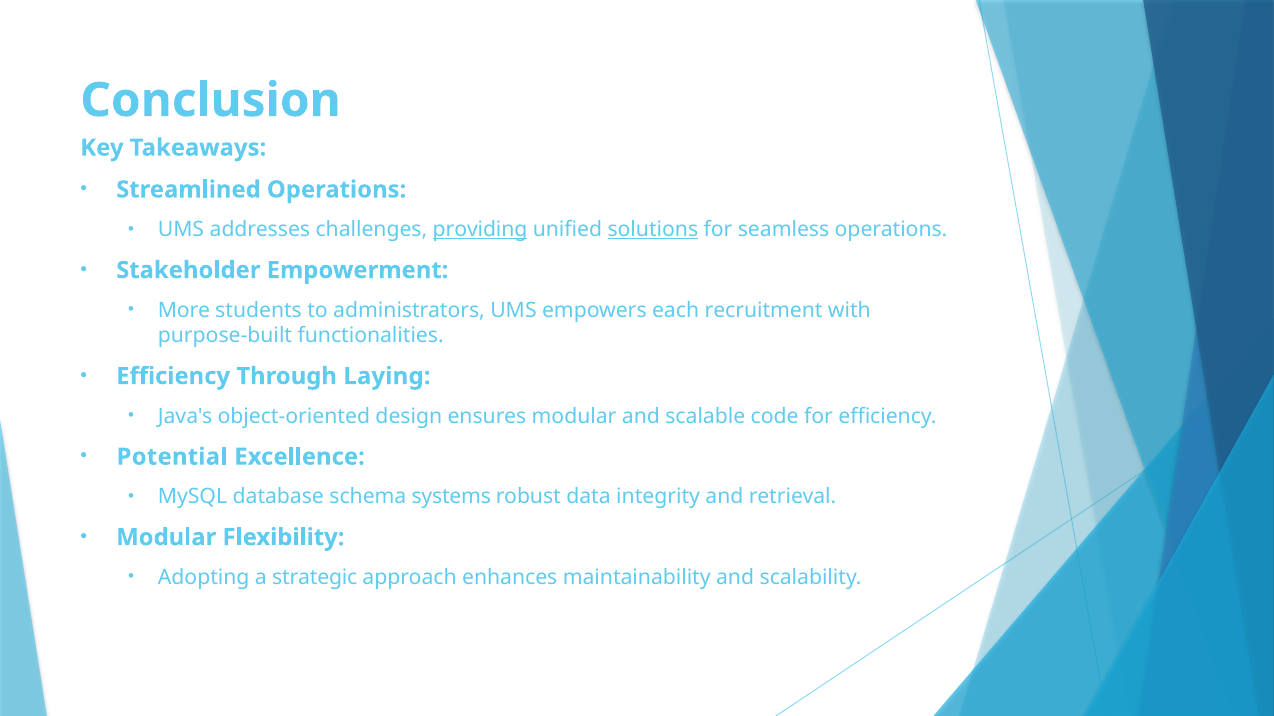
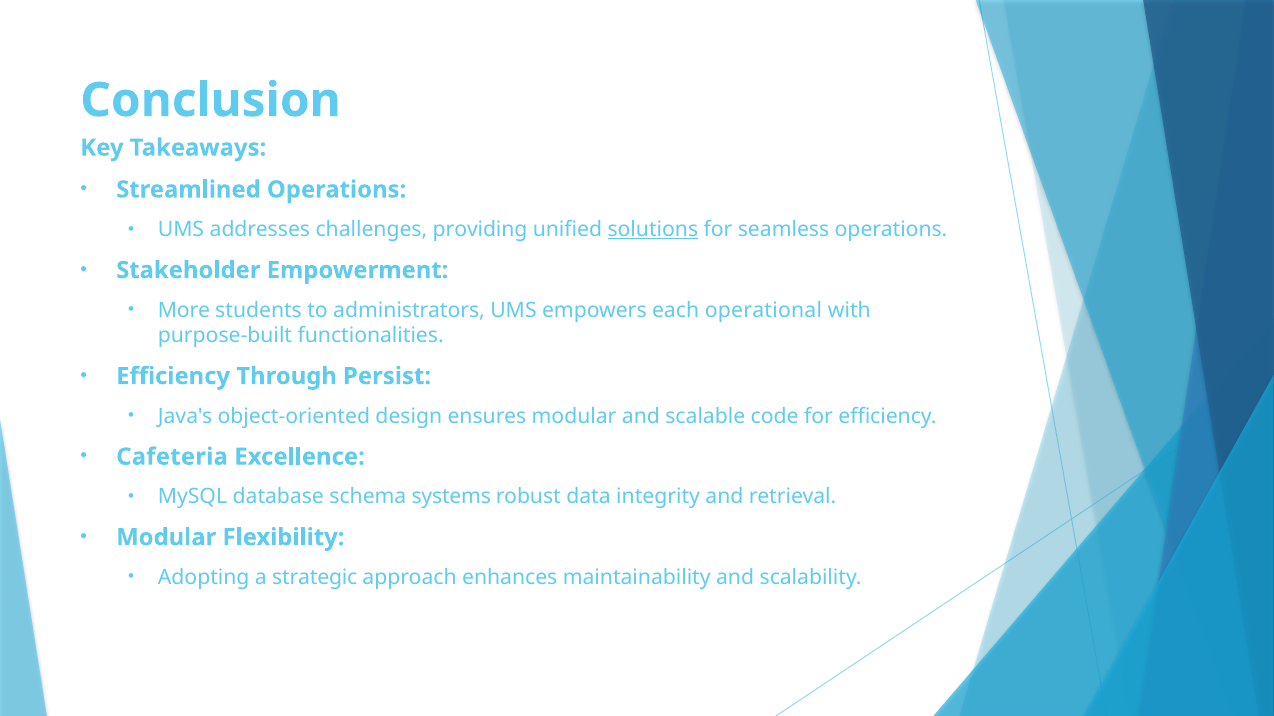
providing underline: present -> none (480, 230)
recruitment: recruitment -> operational (763, 311)
Laying: Laying -> Persist (387, 377)
Potential: Potential -> Cafeteria (172, 457)
